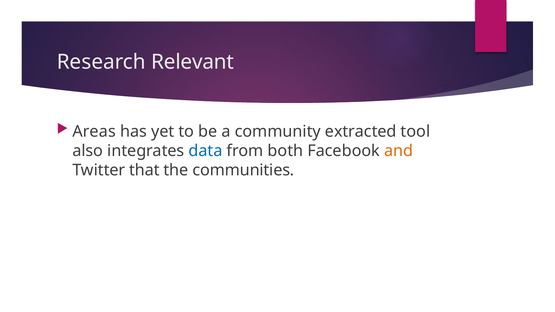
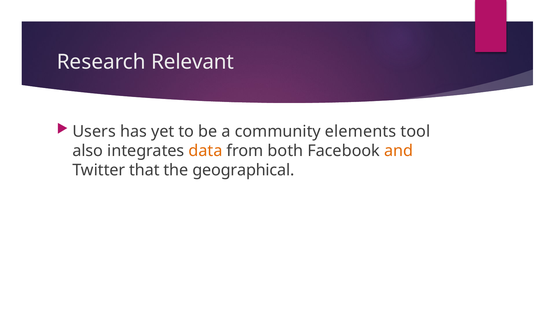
Areas: Areas -> Users (94, 131)
extracted: extracted -> elements (361, 131)
data colour: blue -> orange (206, 151)
communities: communities -> geographical (243, 170)
